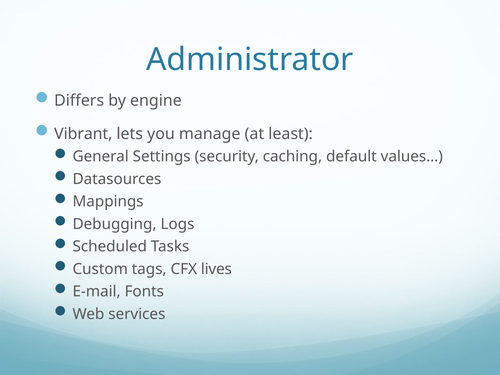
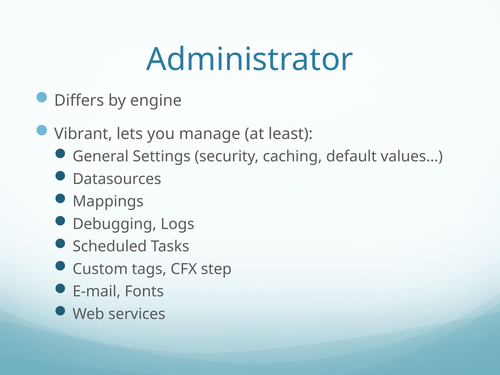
lives: lives -> step (216, 269)
